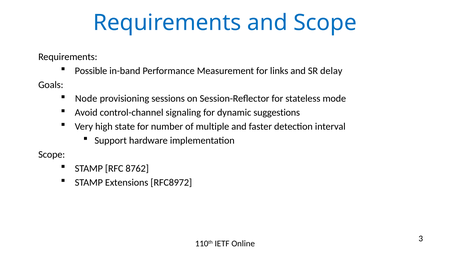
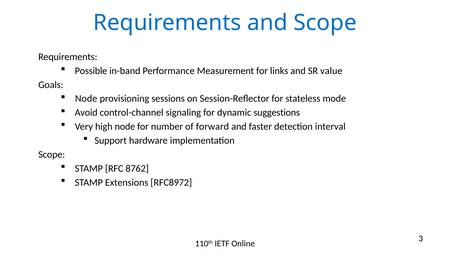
delay: delay -> value (331, 71)
high state: state -> node (125, 127)
multiple: multiple -> forward (212, 127)
